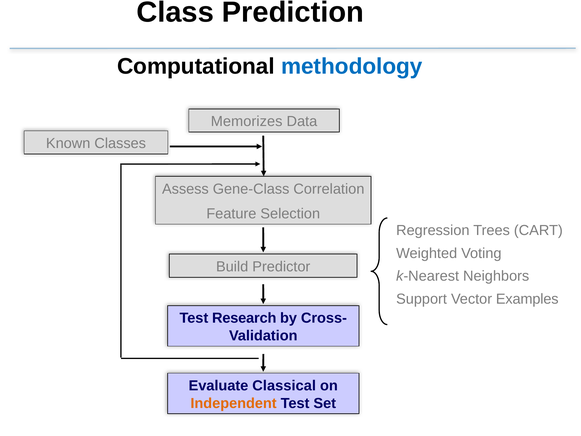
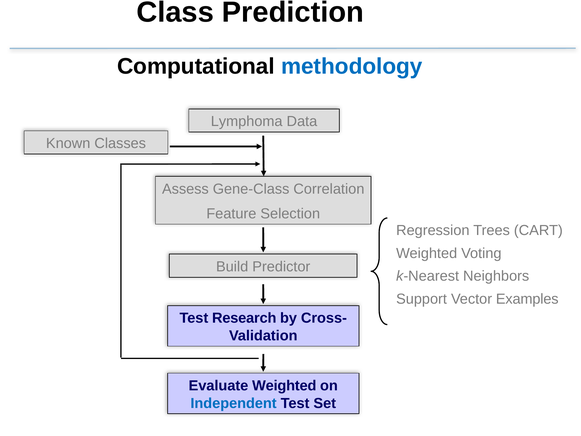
Memorizes: Memorizes -> Lymphoma (247, 121)
Evaluate Classical: Classical -> Weighted (284, 386)
Independent colour: orange -> blue (234, 403)
